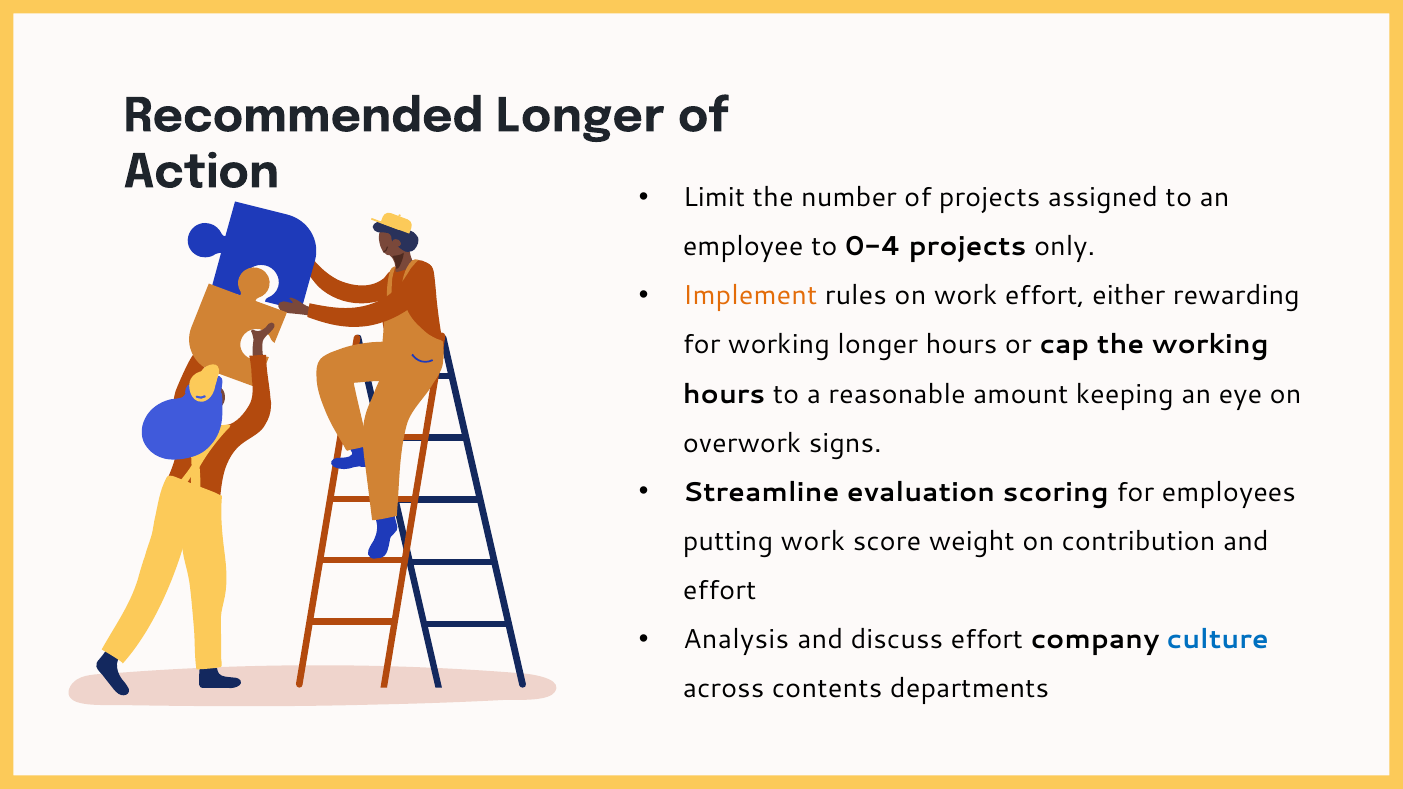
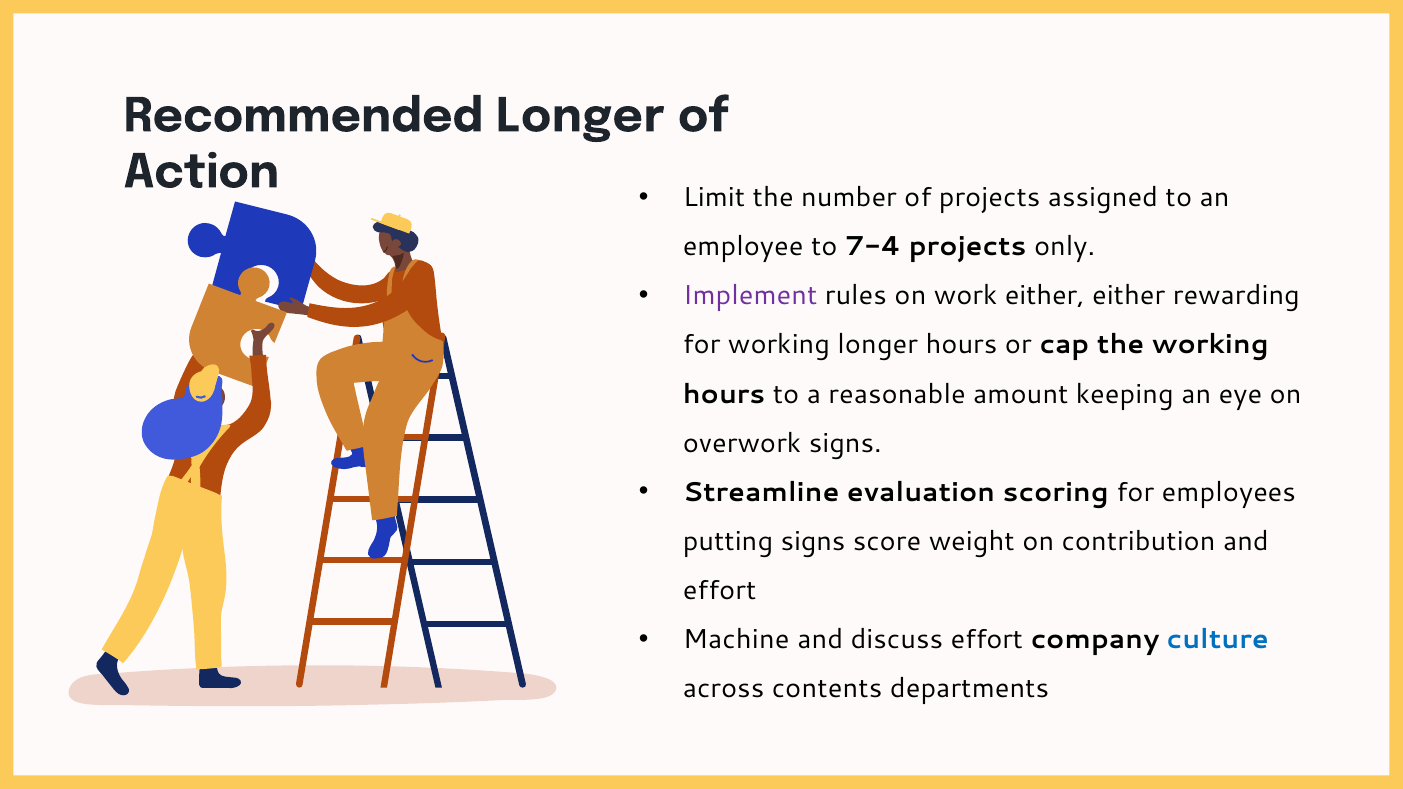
0-4: 0-4 -> 7-4 (873, 247)
Implement colour: orange -> purple (750, 296)
work effort: effort -> either (1045, 296)
putting work: work -> signs (813, 541)
Analysis: Analysis -> Machine (736, 640)
